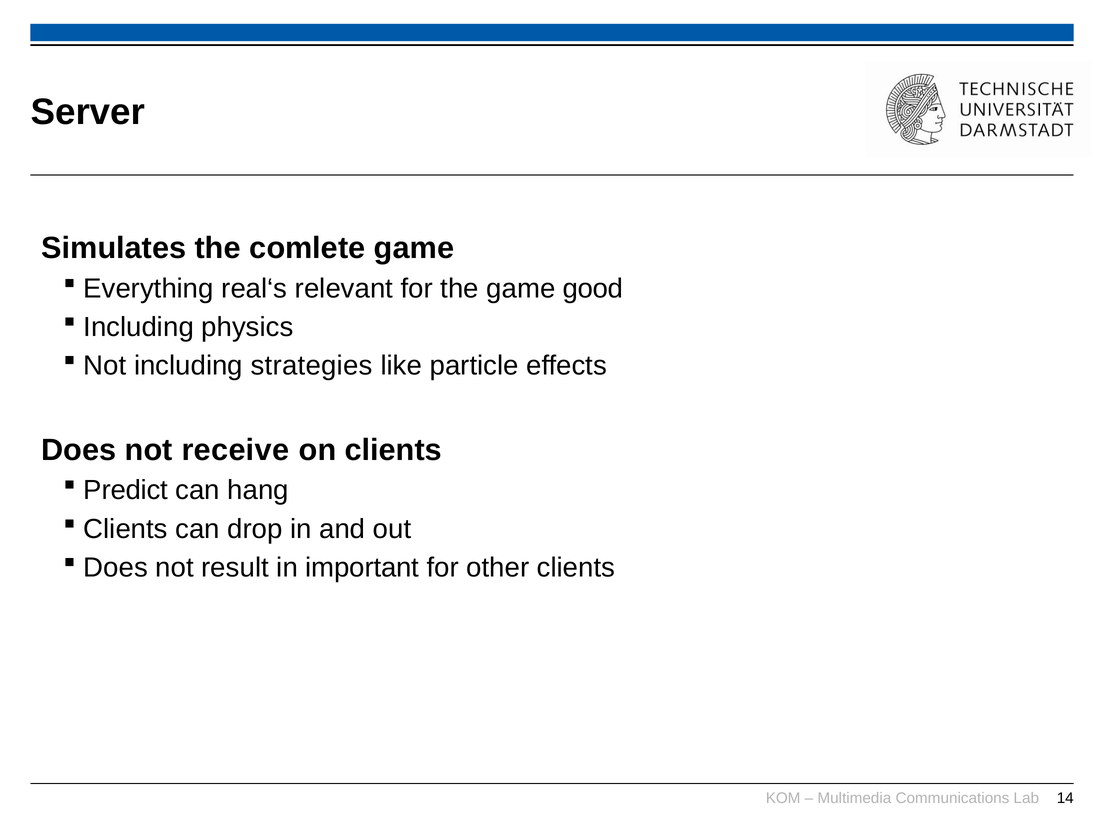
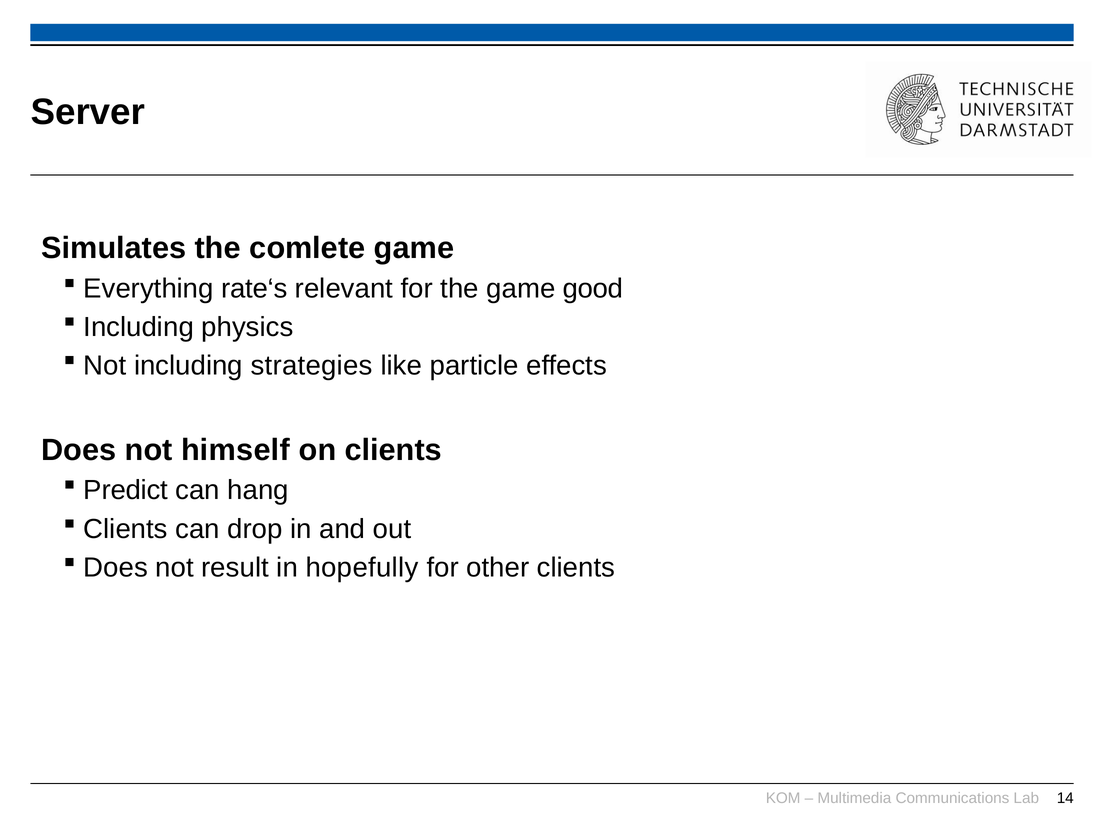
real‘s: real‘s -> rate‘s (254, 288)
receive: receive -> himself (235, 450)
important: important -> hopefully (362, 568)
